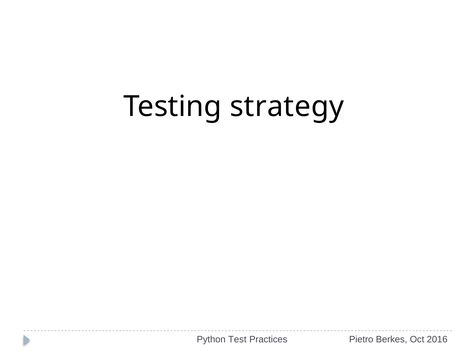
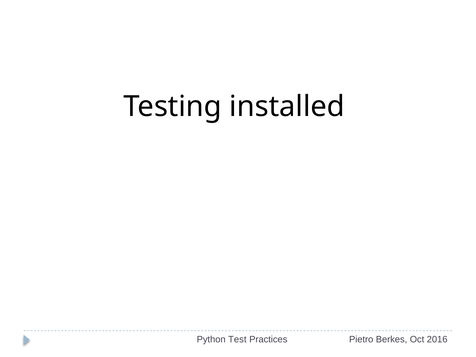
strategy: strategy -> installed (287, 107)
